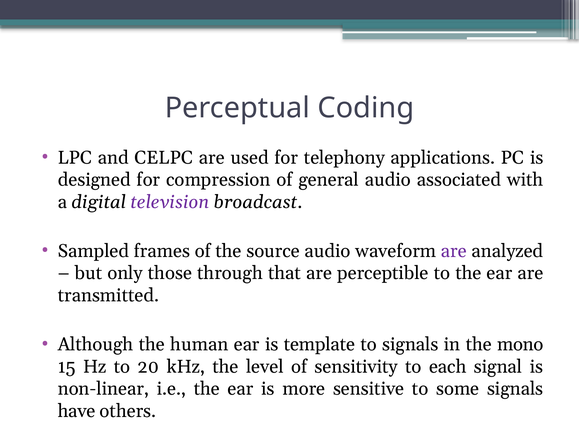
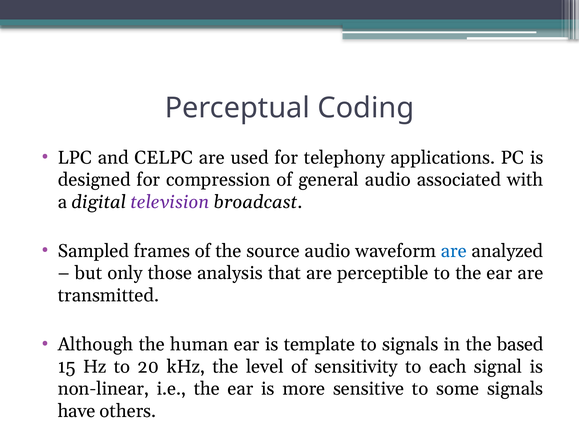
are colour: purple -> blue (454, 251)
through: through -> analysis (230, 273)
mono: mono -> based (520, 345)
